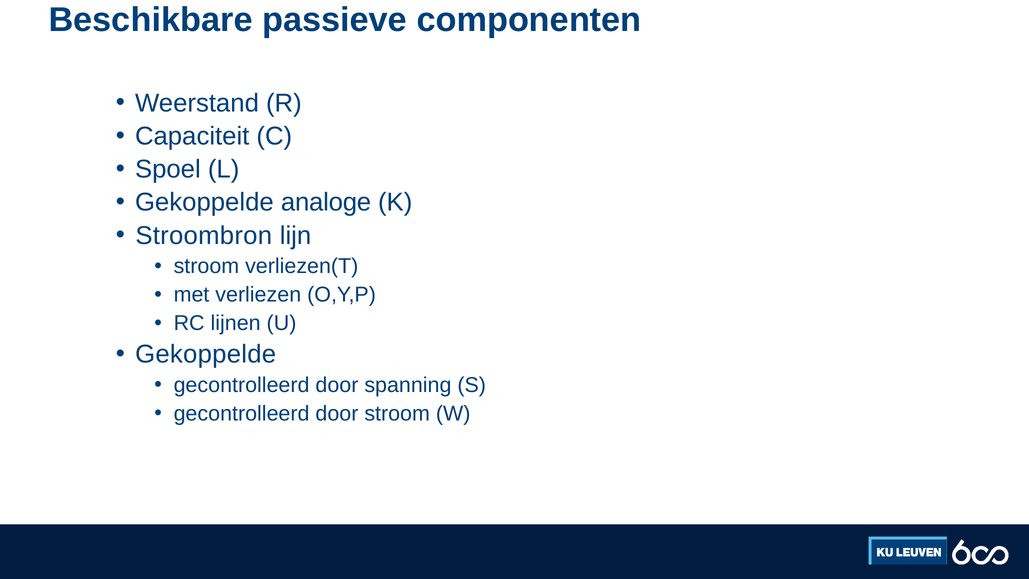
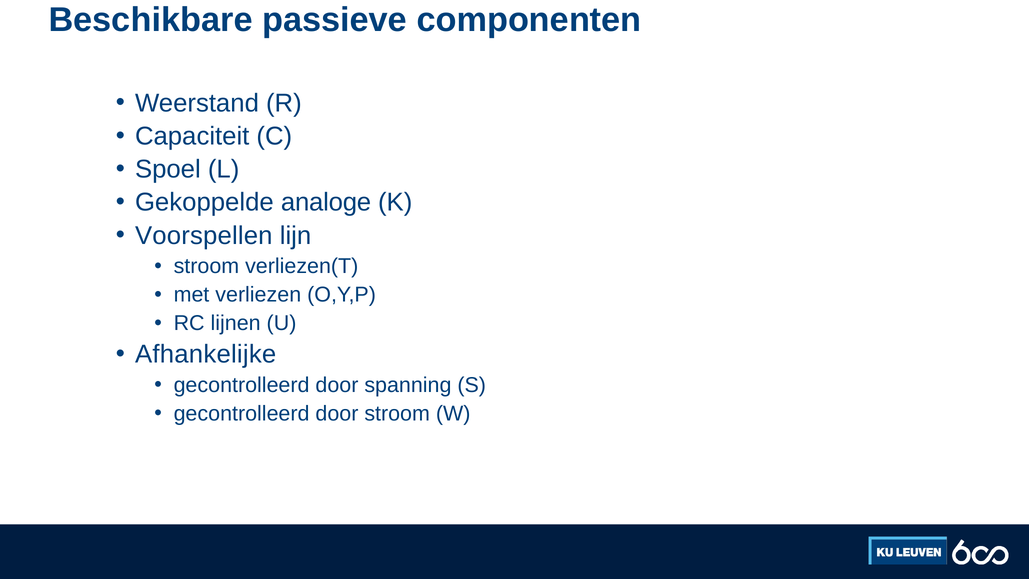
Stroombron: Stroombron -> Voorspellen (204, 235)
Gekoppelde: Gekoppelde -> Afhankelijke (206, 354)
